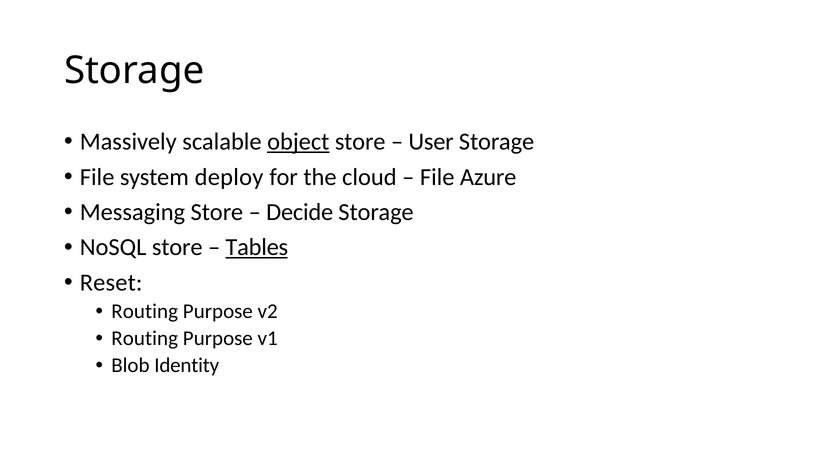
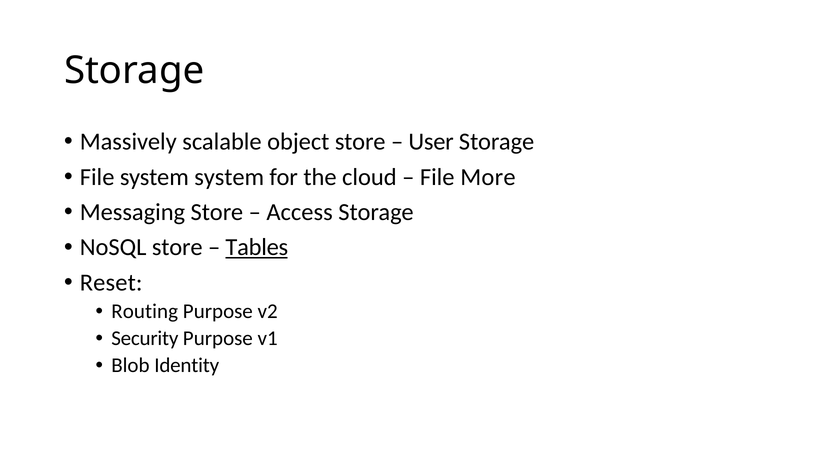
object underline: present -> none (298, 142)
system deploy: deploy -> system (229, 177)
Azure: Azure -> More (488, 177)
Decide: Decide -> Access (300, 212)
Routing: Routing -> Security (145, 339)
